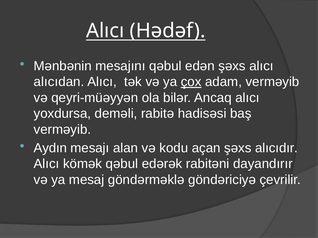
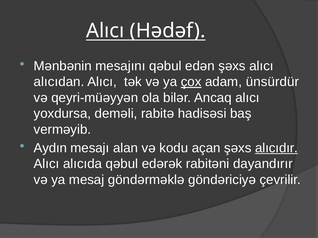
adam verməyib: verməyib -> ünsürdür (272, 82)
alıcıdır underline: none -> present (277, 148)
kömək: kömək -> alıcıda (83, 164)
